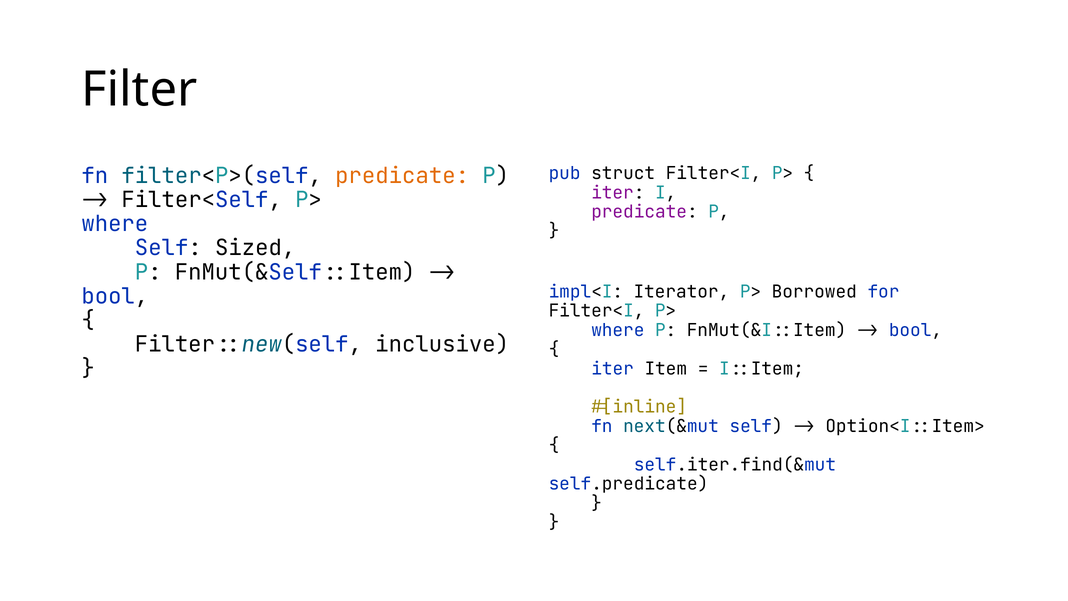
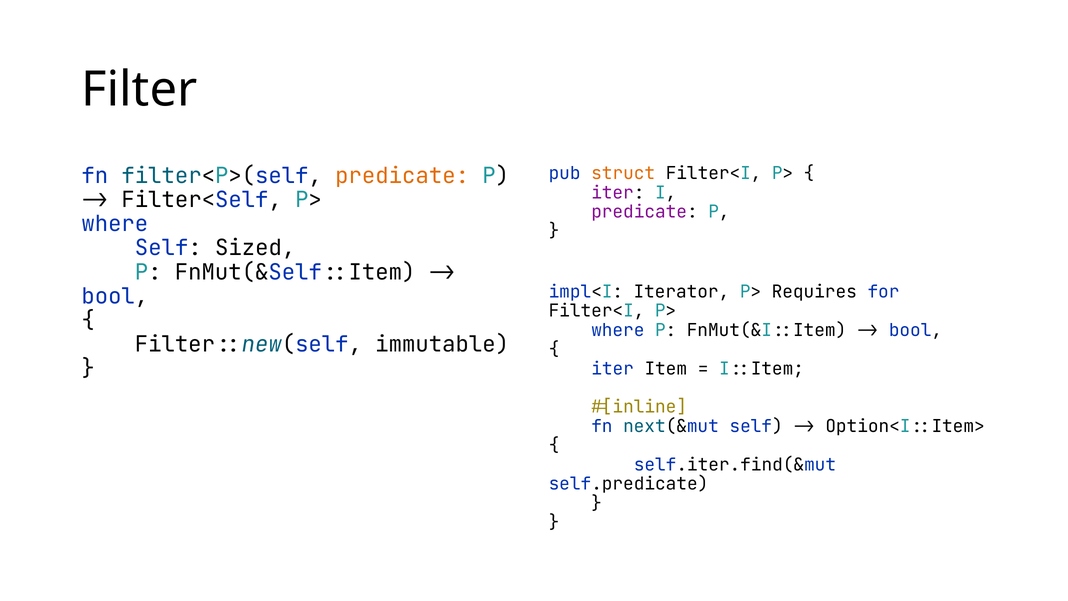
struct colour: black -> orange (623, 173)
Borrowed: Borrowed -> Requires (814, 292)
inclusive: inclusive -> immutable (442, 344)
